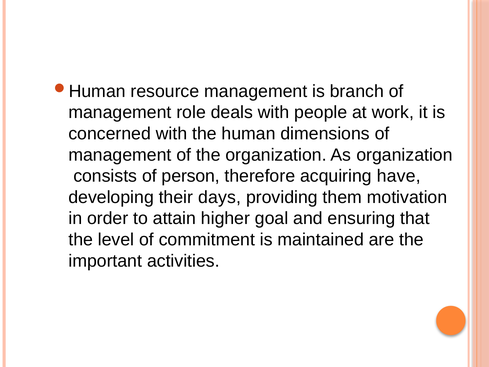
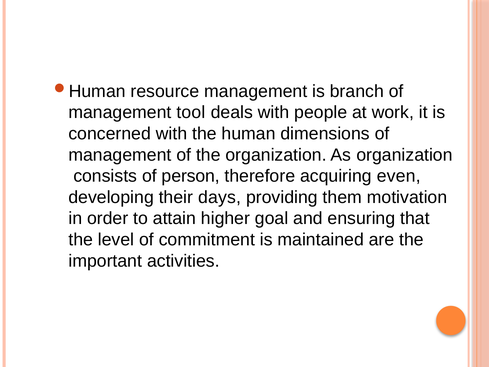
role: role -> tool (191, 112)
have: have -> even (399, 176)
